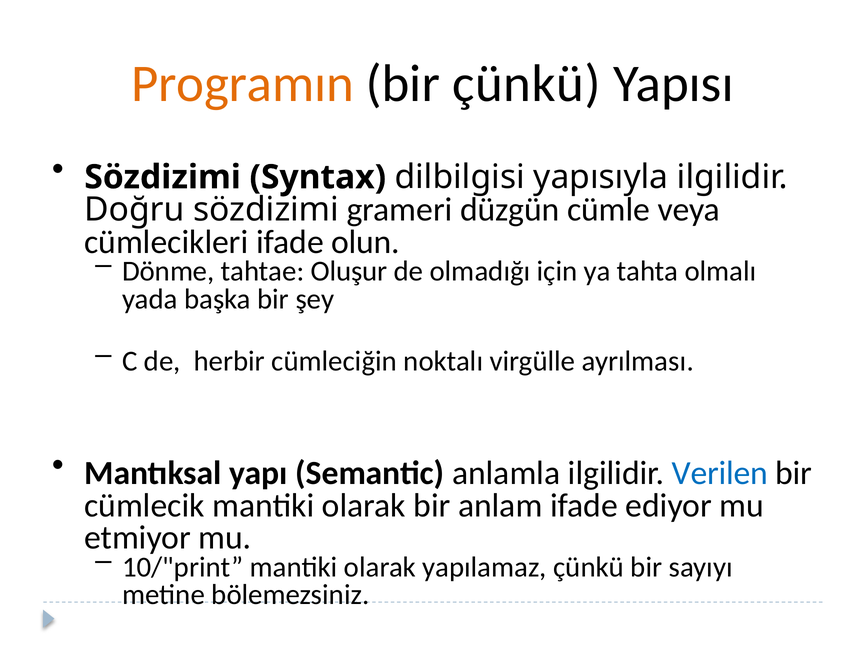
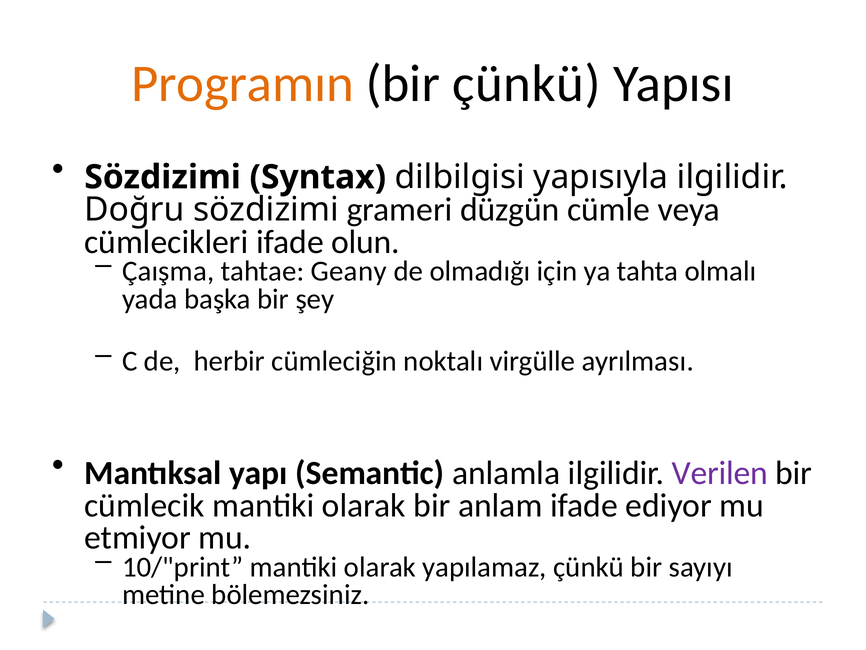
Dönme: Dönme -> Çaışma (168, 271)
Oluşur: Oluşur -> Geany (349, 271)
Verilen colour: blue -> purple (720, 473)
